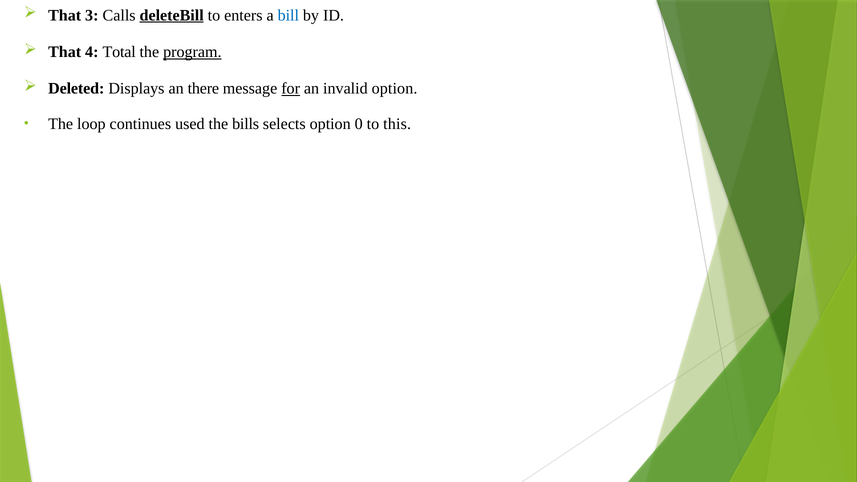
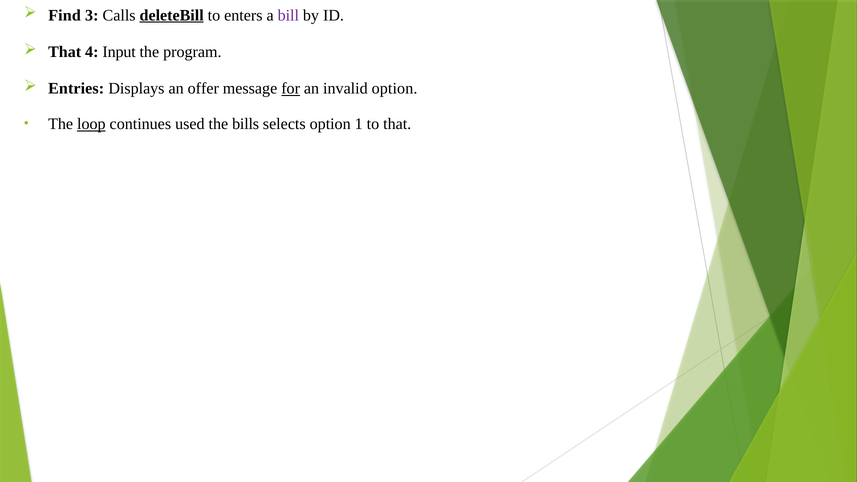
That: That -> Find (65, 15)
bill colour: blue -> purple (288, 15)
Total: Total -> Input (119, 52)
program underline: present -> none (192, 52)
Deleted: Deleted -> Entries (76, 89)
there: there -> offer (203, 89)
loop underline: none -> present (91, 124)
0: 0 -> 1 (359, 124)
to this: this -> that (397, 124)
